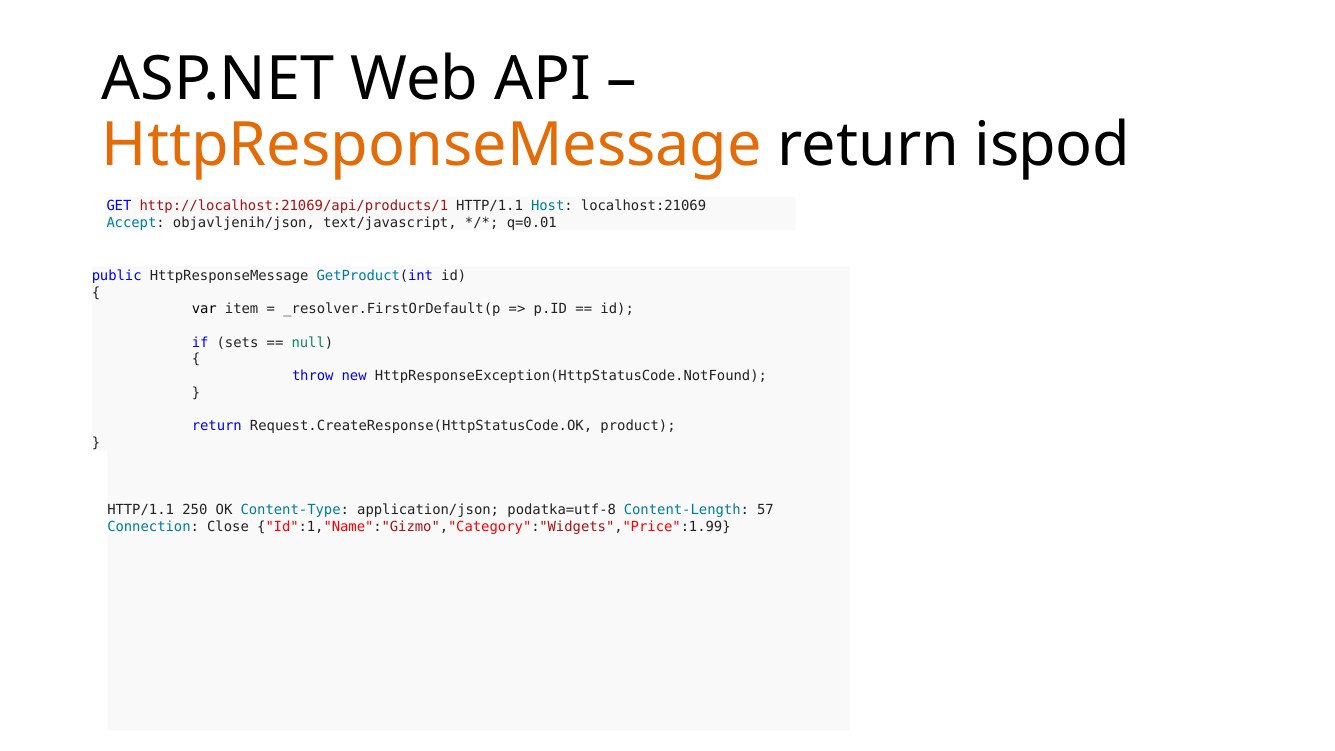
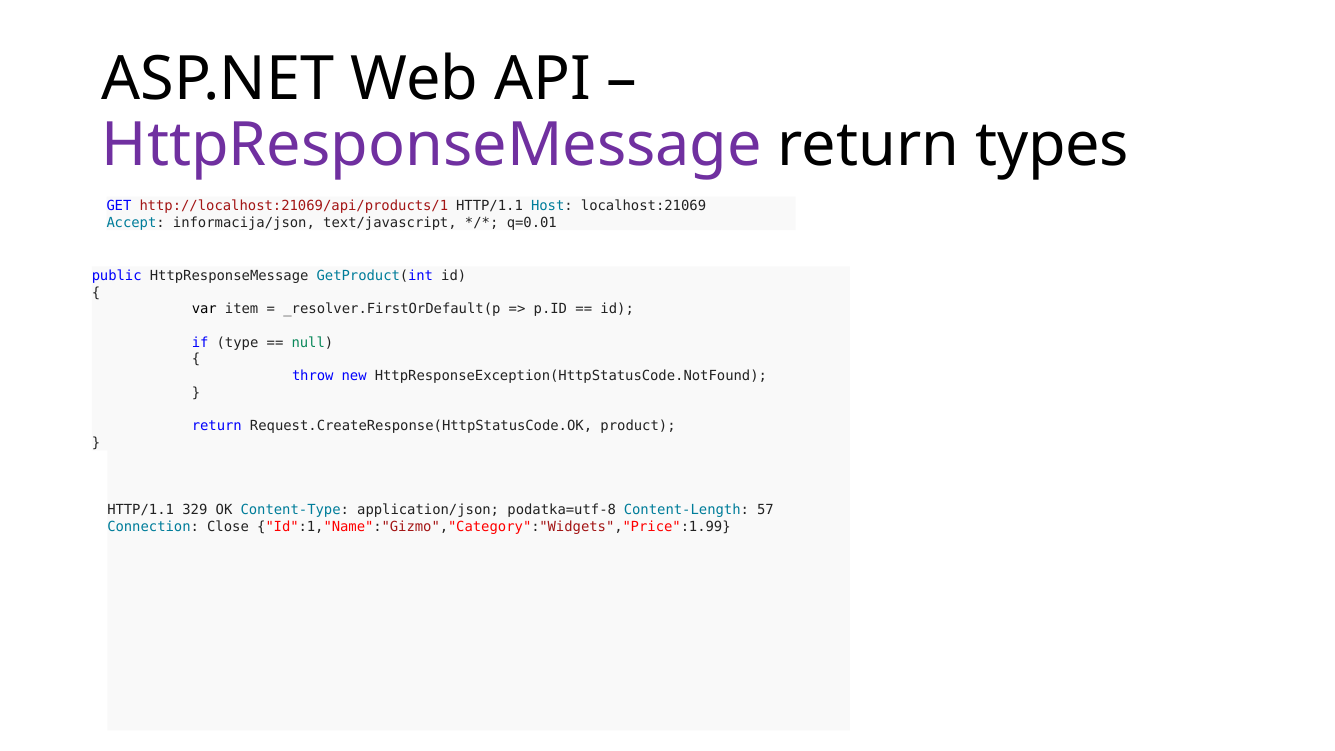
HttpResponseMessage colour: orange -> purple (432, 145)
ispod: ispod -> types (1052, 145)
objavljenih/json: objavljenih/json -> informacija/json (244, 223)
sets: sets -> type (237, 343)
250: 250 -> 329 (195, 510)
